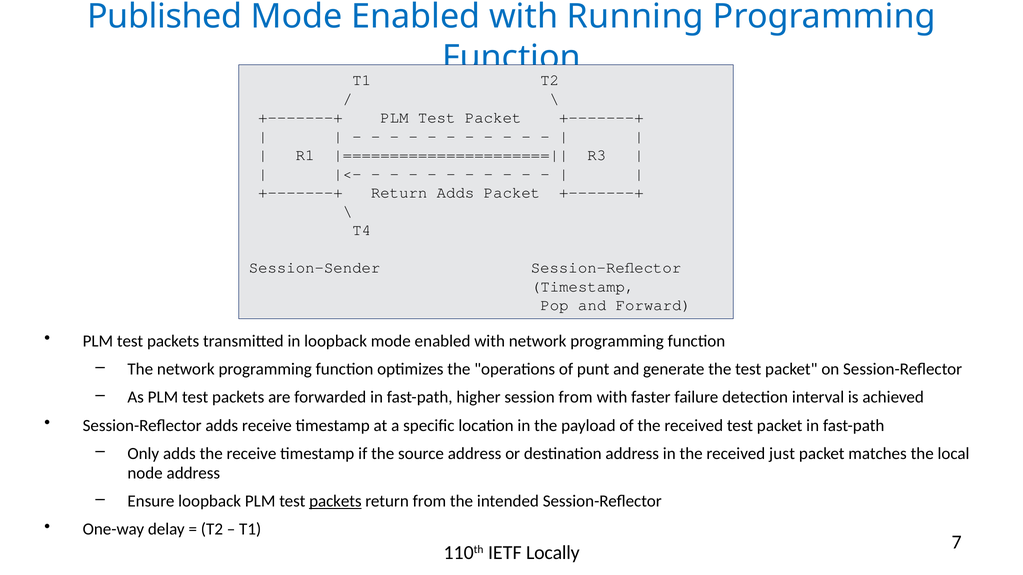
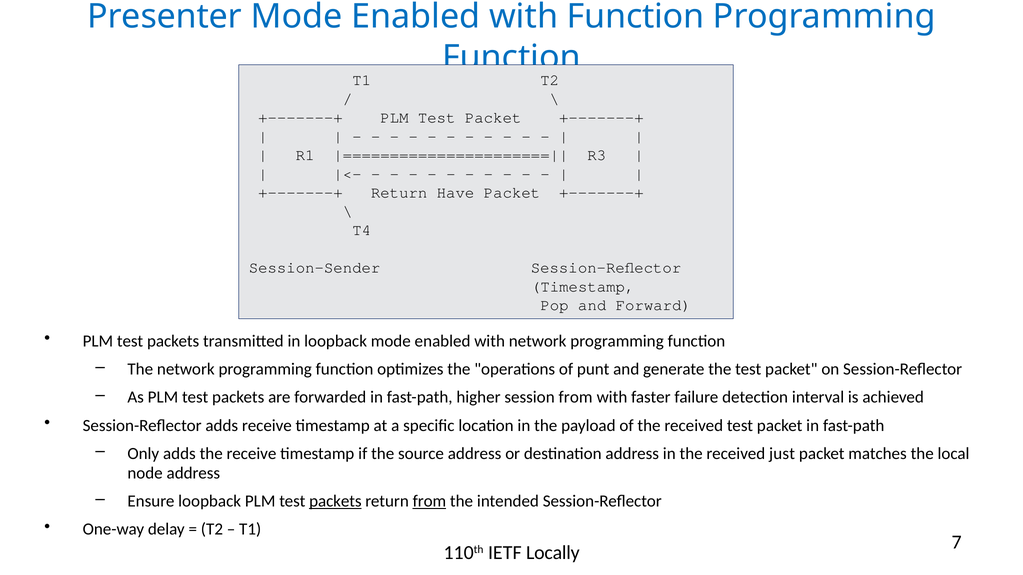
Published: Published -> Presenter (165, 17)
with Running: Running -> Function (636, 17)
Return Adds: Adds -> Have (456, 193)
from underline: none -> present (429, 502)
